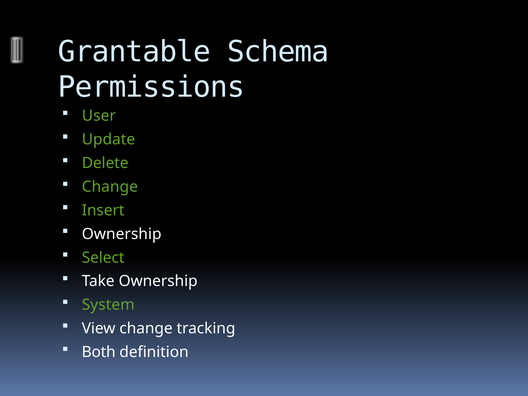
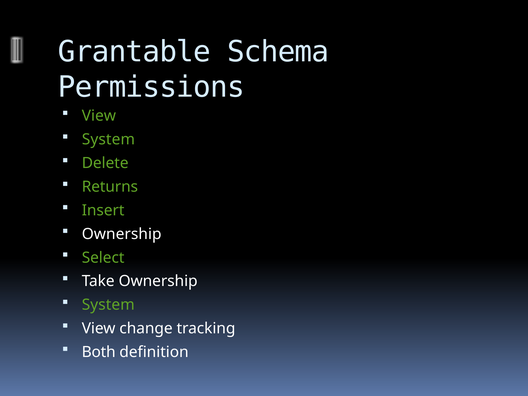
User: User -> View (99, 116)
Update: Update -> System (108, 140)
Change: Change -> Returns (110, 187)
